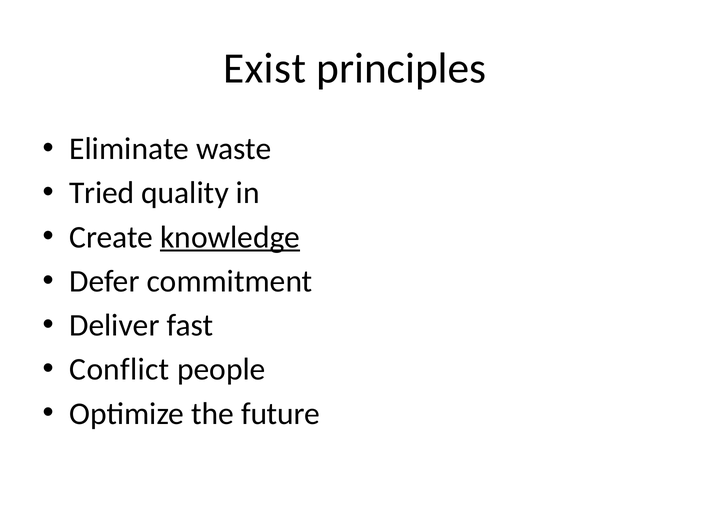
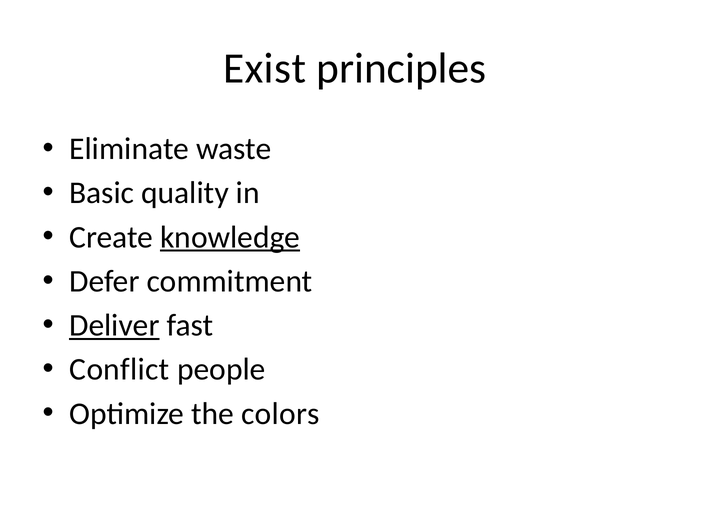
Tried: Tried -> Basic (102, 193)
Deliver underline: none -> present (114, 326)
future: future -> colors (280, 414)
